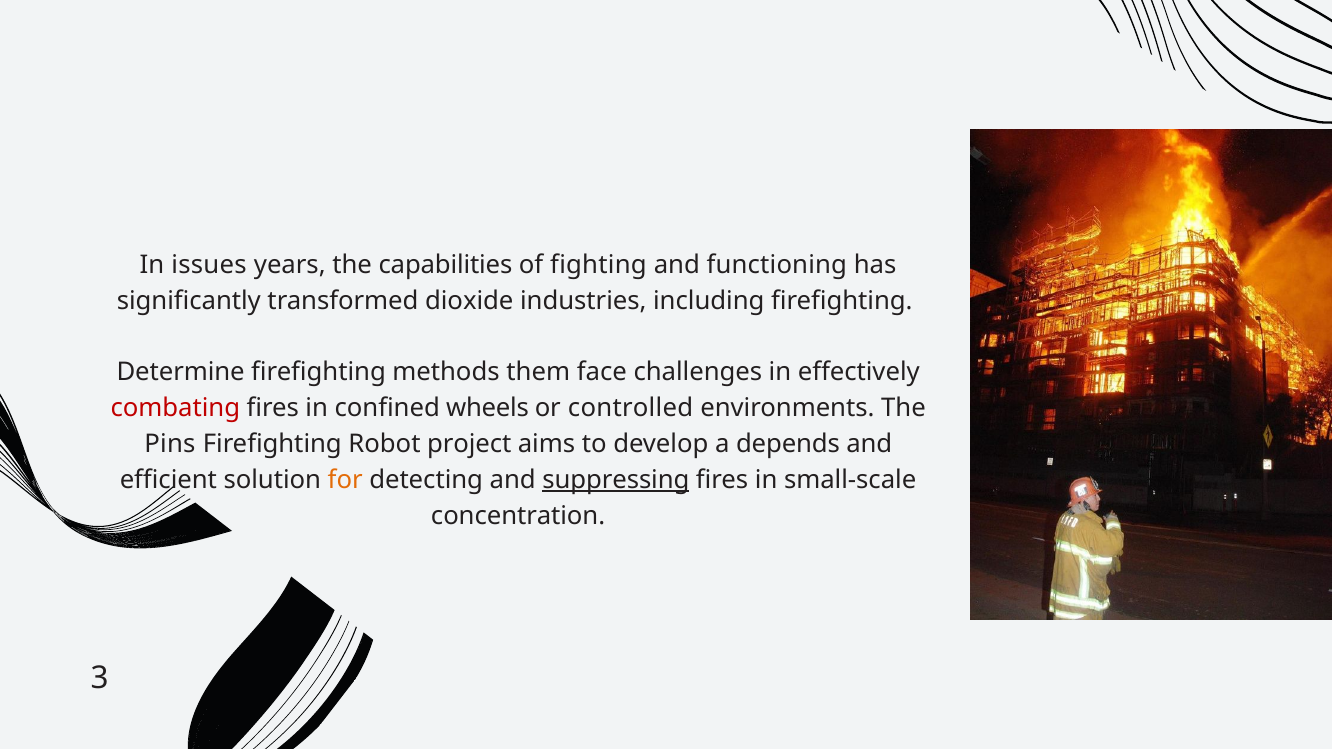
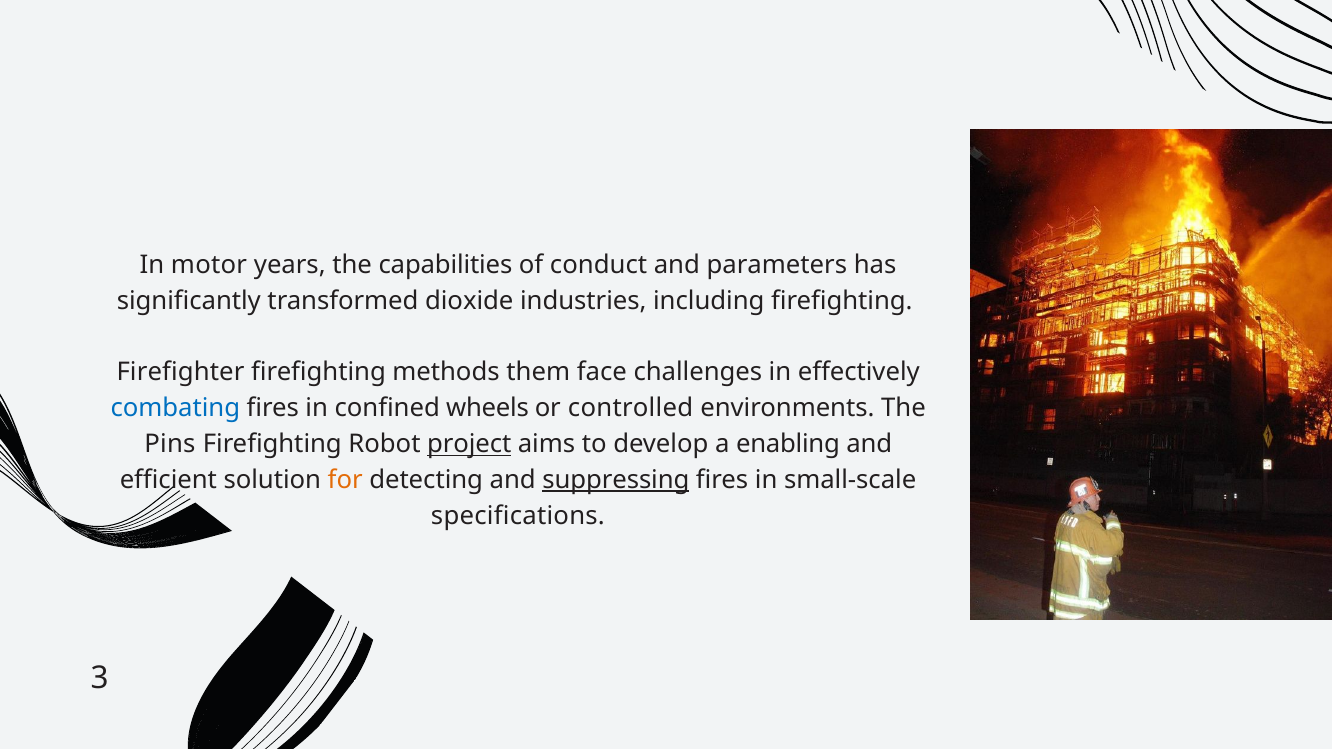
issues: issues -> motor (209, 265)
fighting: fighting -> conduct (599, 265)
functioning: functioning -> parameters (777, 265)
Determine: Determine -> Firefighter (181, 373)
combating colour: red -> blue (175, 408)
project underline: none -> present (469, 444)
depends: depends -> enabling (788, 444)
concentration: concentration -> specifications (518, 516)
